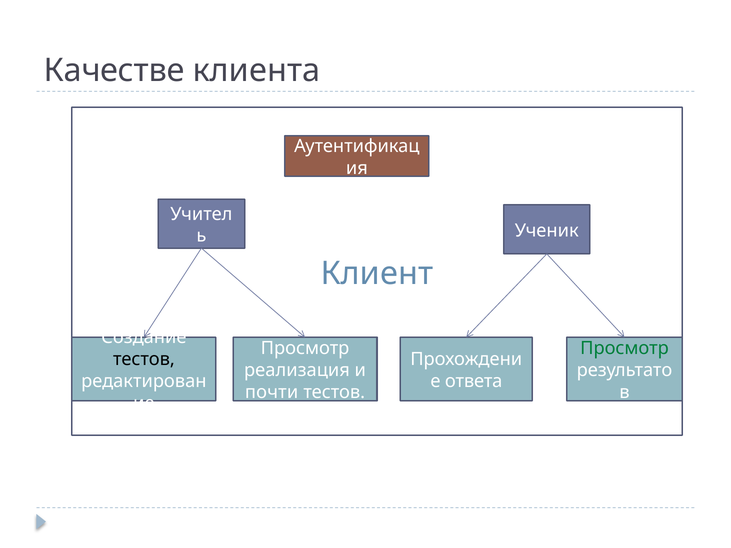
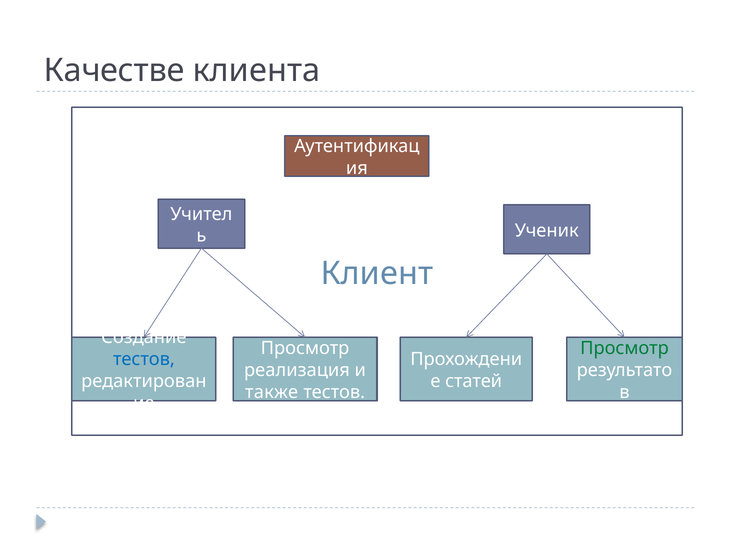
тестов colour: black -> blue (144, 359)
ответа: ответа -> статей (474, 381)
почти: почти -> также (272, 392)
